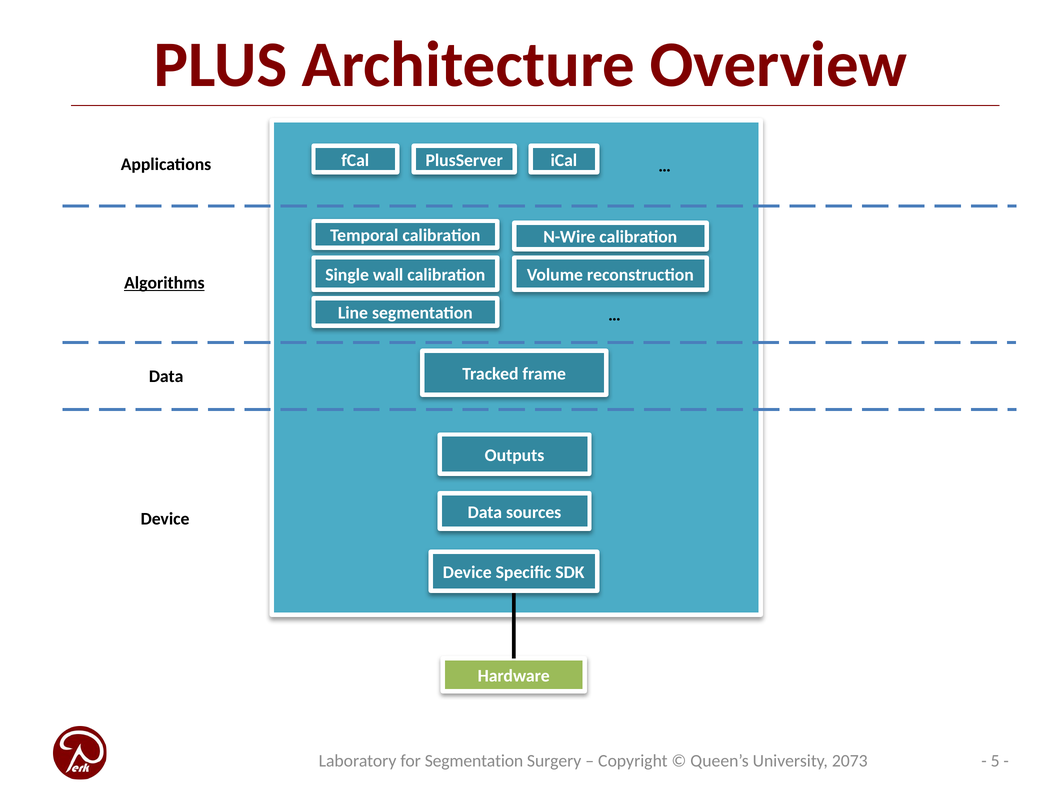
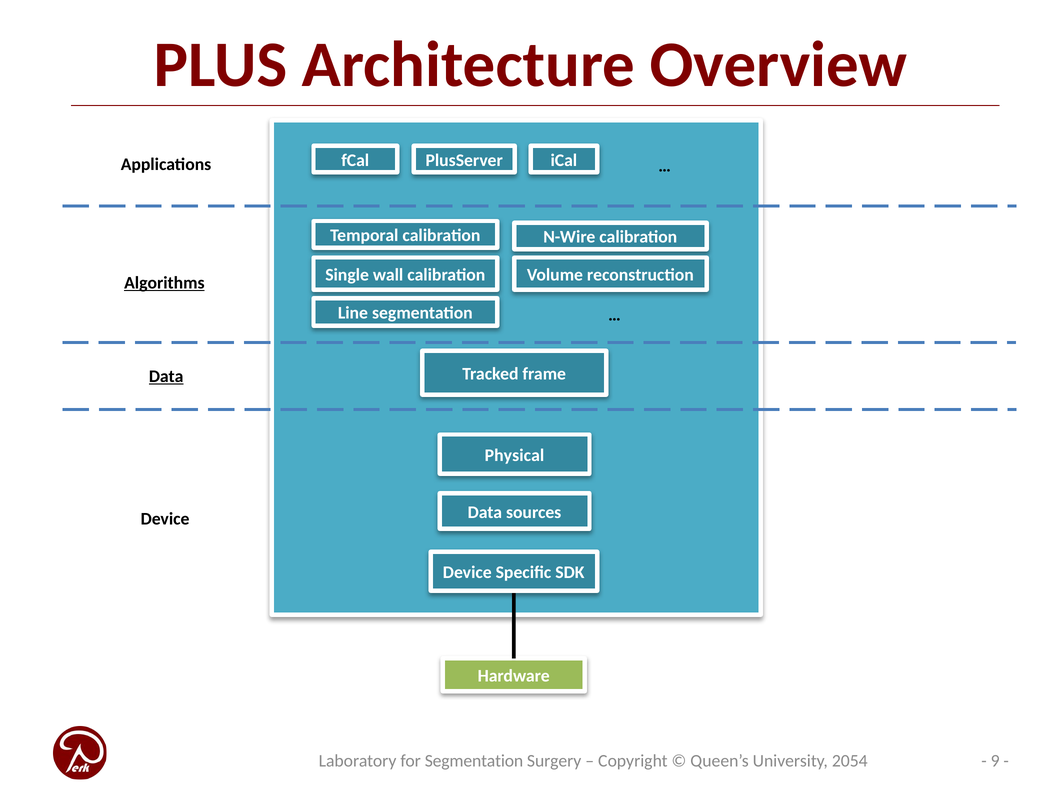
Data underline: none -> present (166, 376)
Outputs: Outputs -> Physical (515, 455)
5: 5 -> 9 (995, 760)
2073: 2073 -> 2054 (850, 761)
